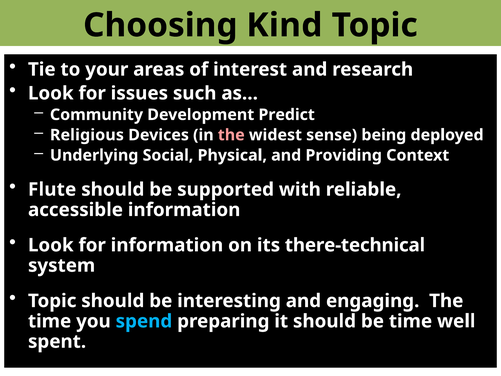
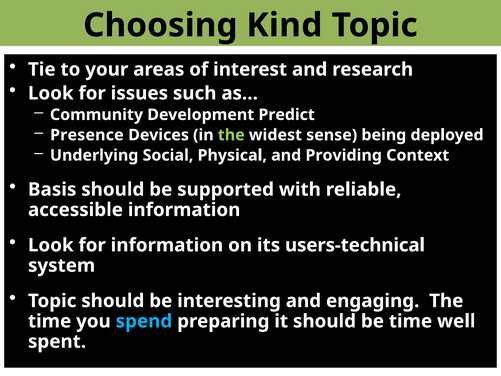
Religious: Religious -> Presence (87, 135)
the colour: pink -> light green (231, 135)
Flute: Flute -> Basis (52, 189)
there-technical: there-technical -> users-technical (355, 245)
